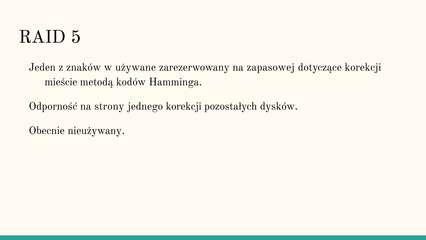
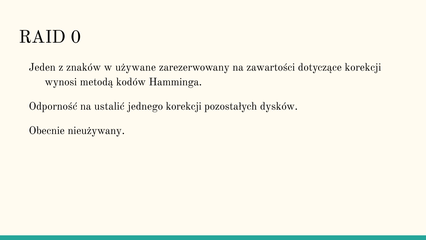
5: 5 -> 0 (76, 37)
zapasowej: zapasowej -> zawartości (271, 67)
mieście: mieście -> wynosi (61, 82)
strony: strony -> ustalić (109, 106)
